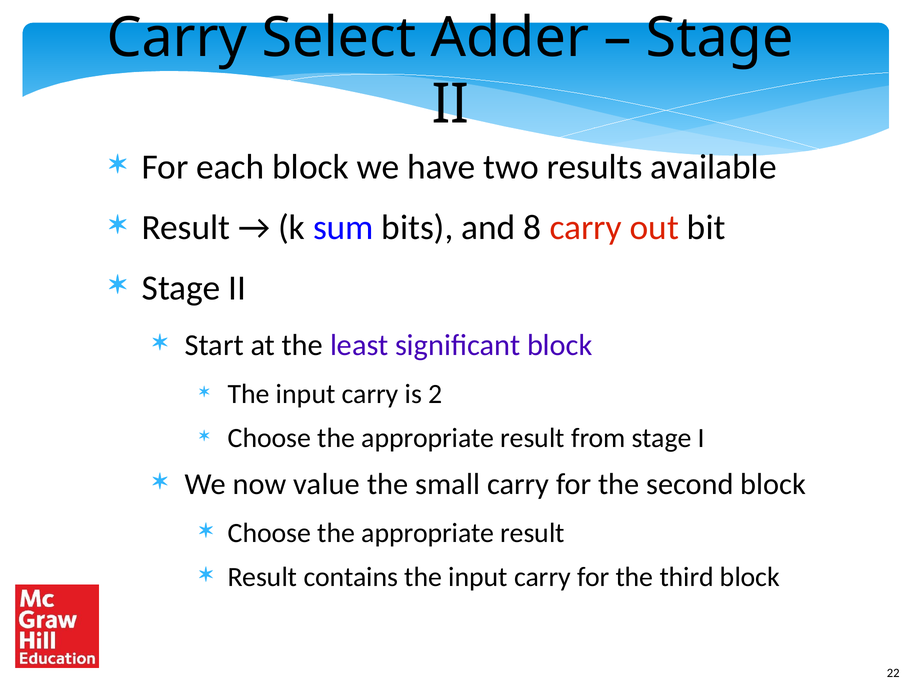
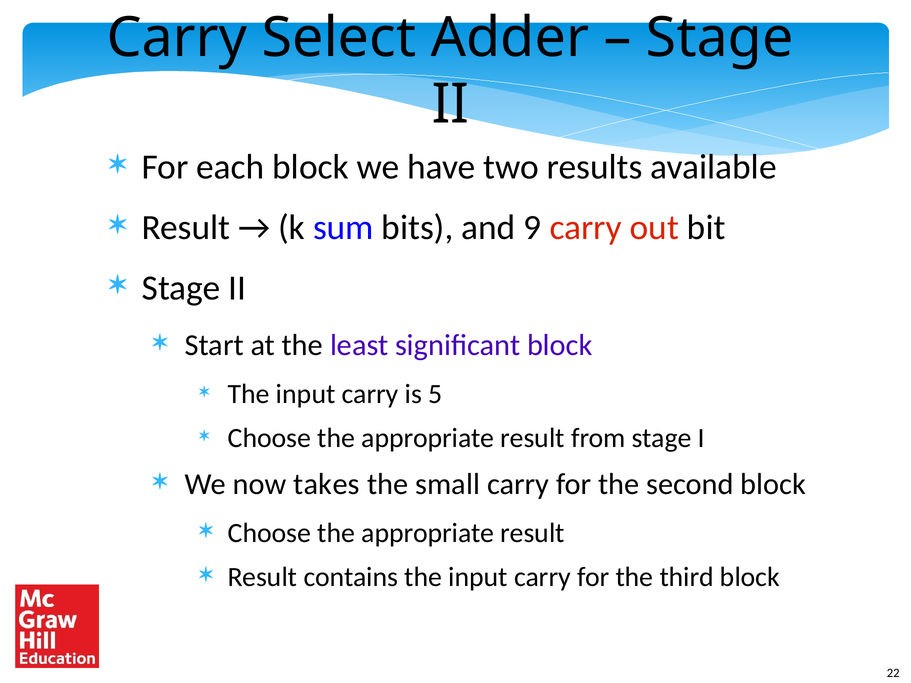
8: 8 -> 9 (532, 228)
2: 2 -> 5 (435, 394)
value: value -> takes (326, 484)
